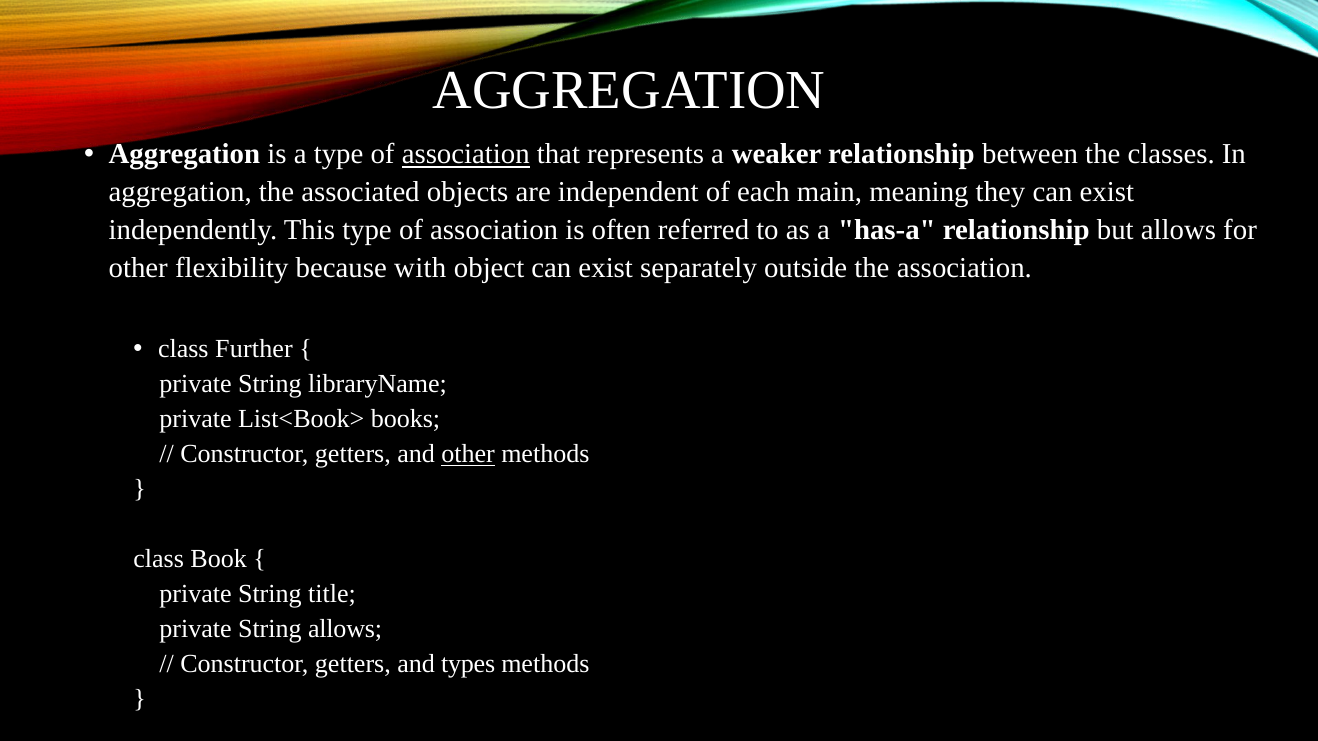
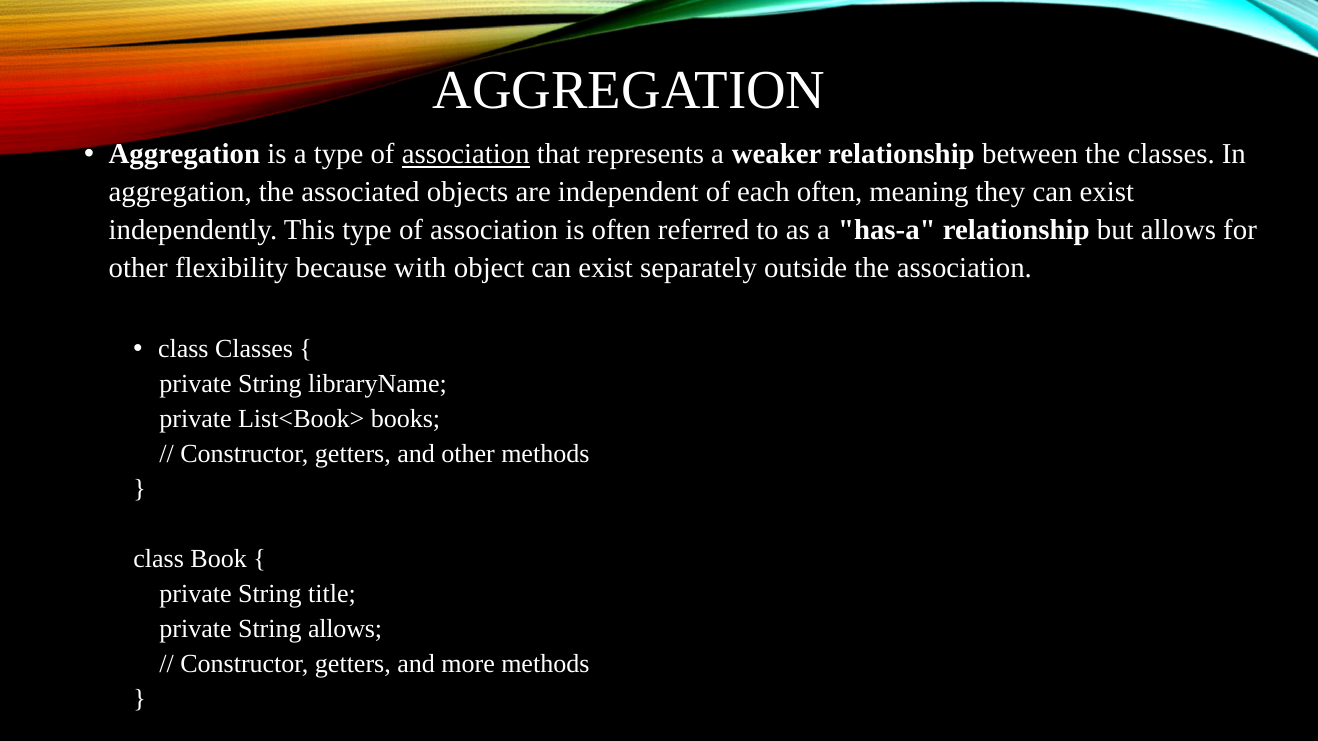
each main: main -> often (830, 193)
class Further: Further -> Classes (254, 350)
other underline: present -> none (468, 455)
types: types -> more (468, 665)
